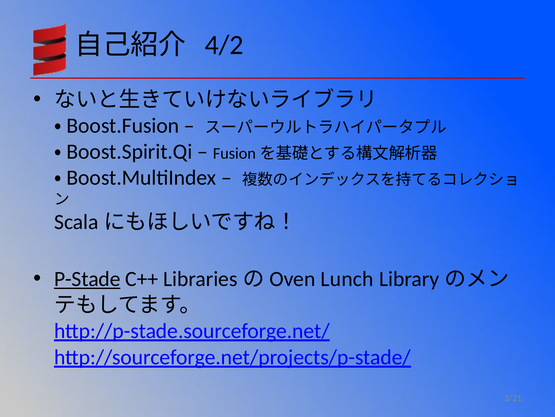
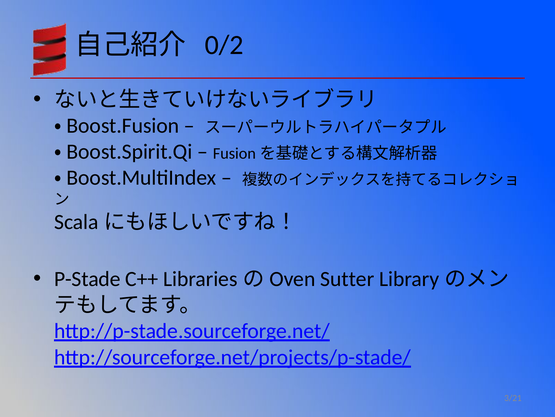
4/2: 4/2 -> 0/2 (224, 45)
P-Stade underline: present -> none (87, 279)
Lunch: Lunch -> Sutter (347, 279)
